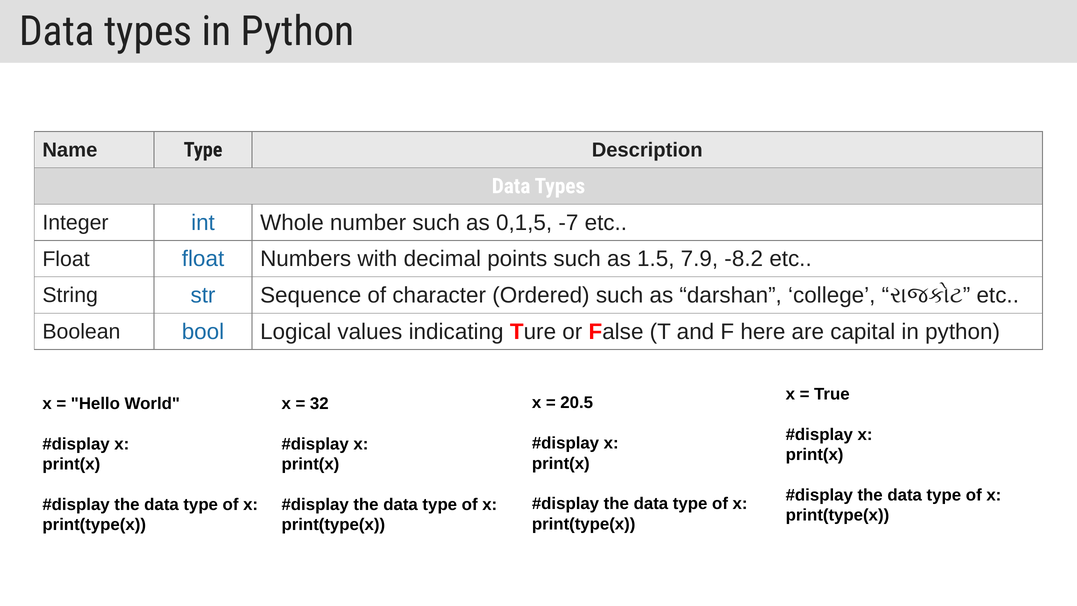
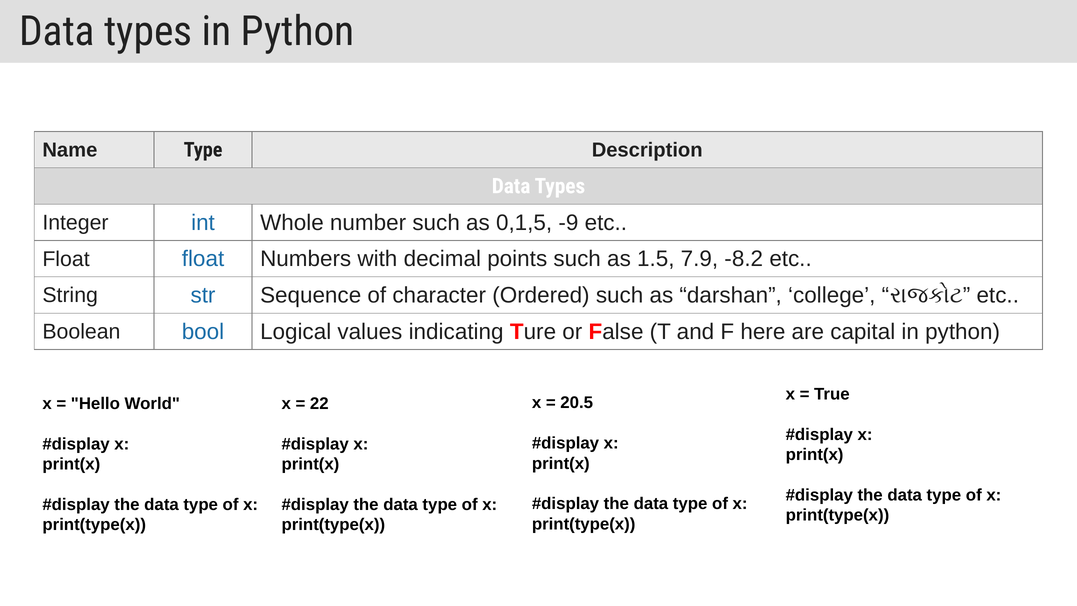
-7: -7 -> -9 (568, 223)
32: 32 -> 22 (319, 403)
